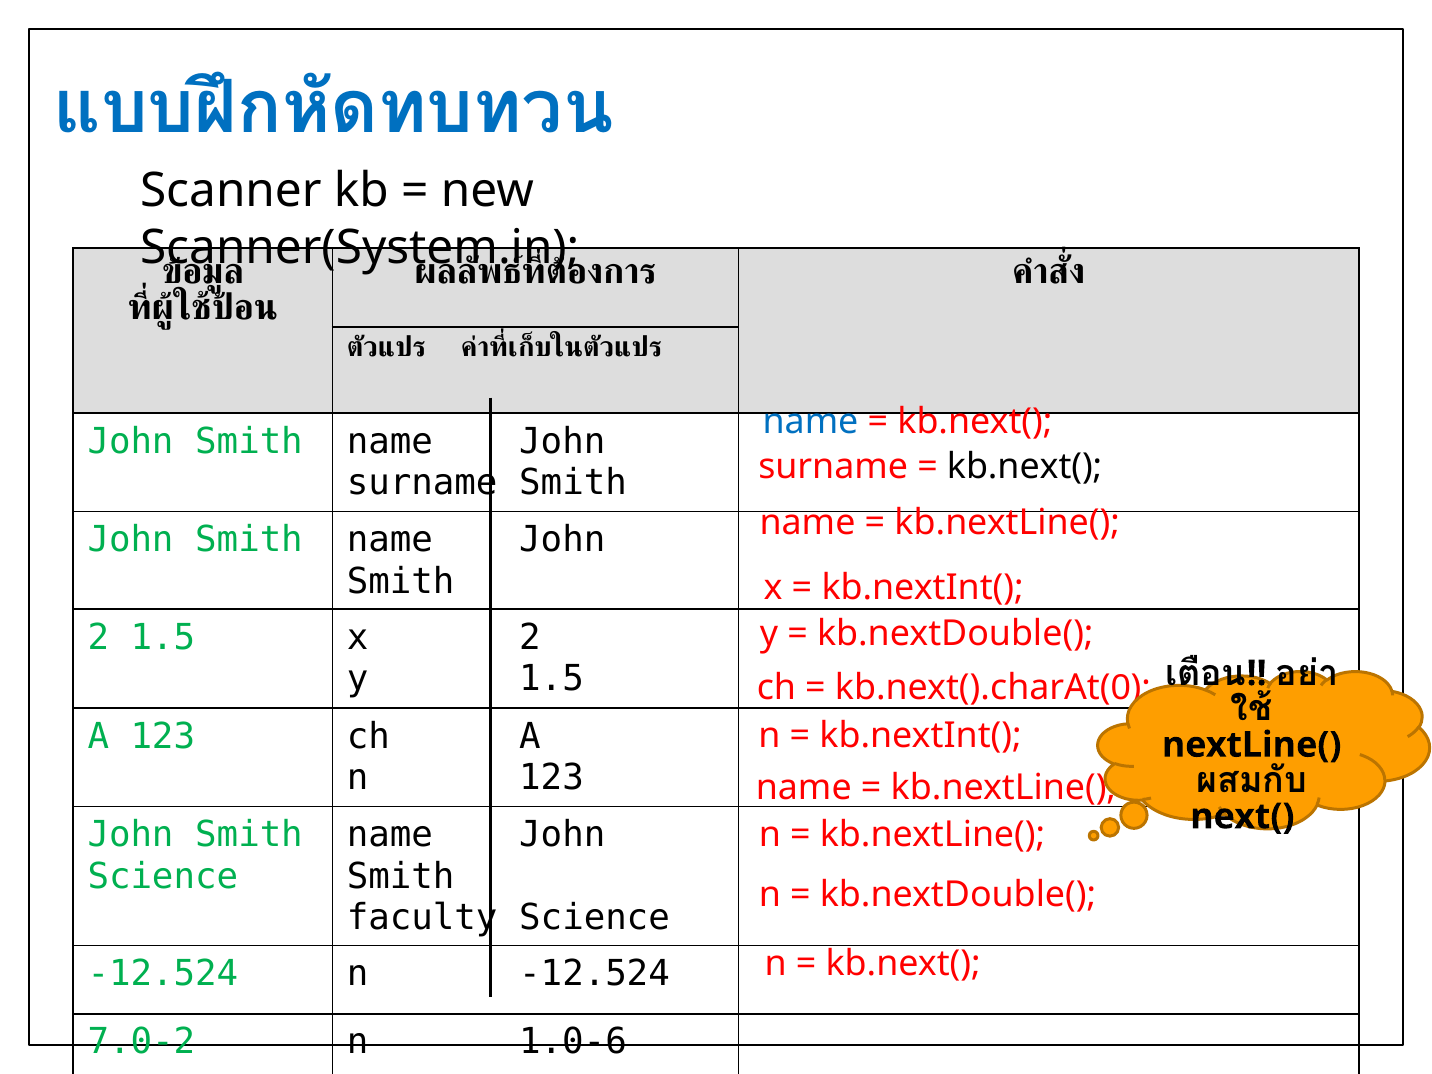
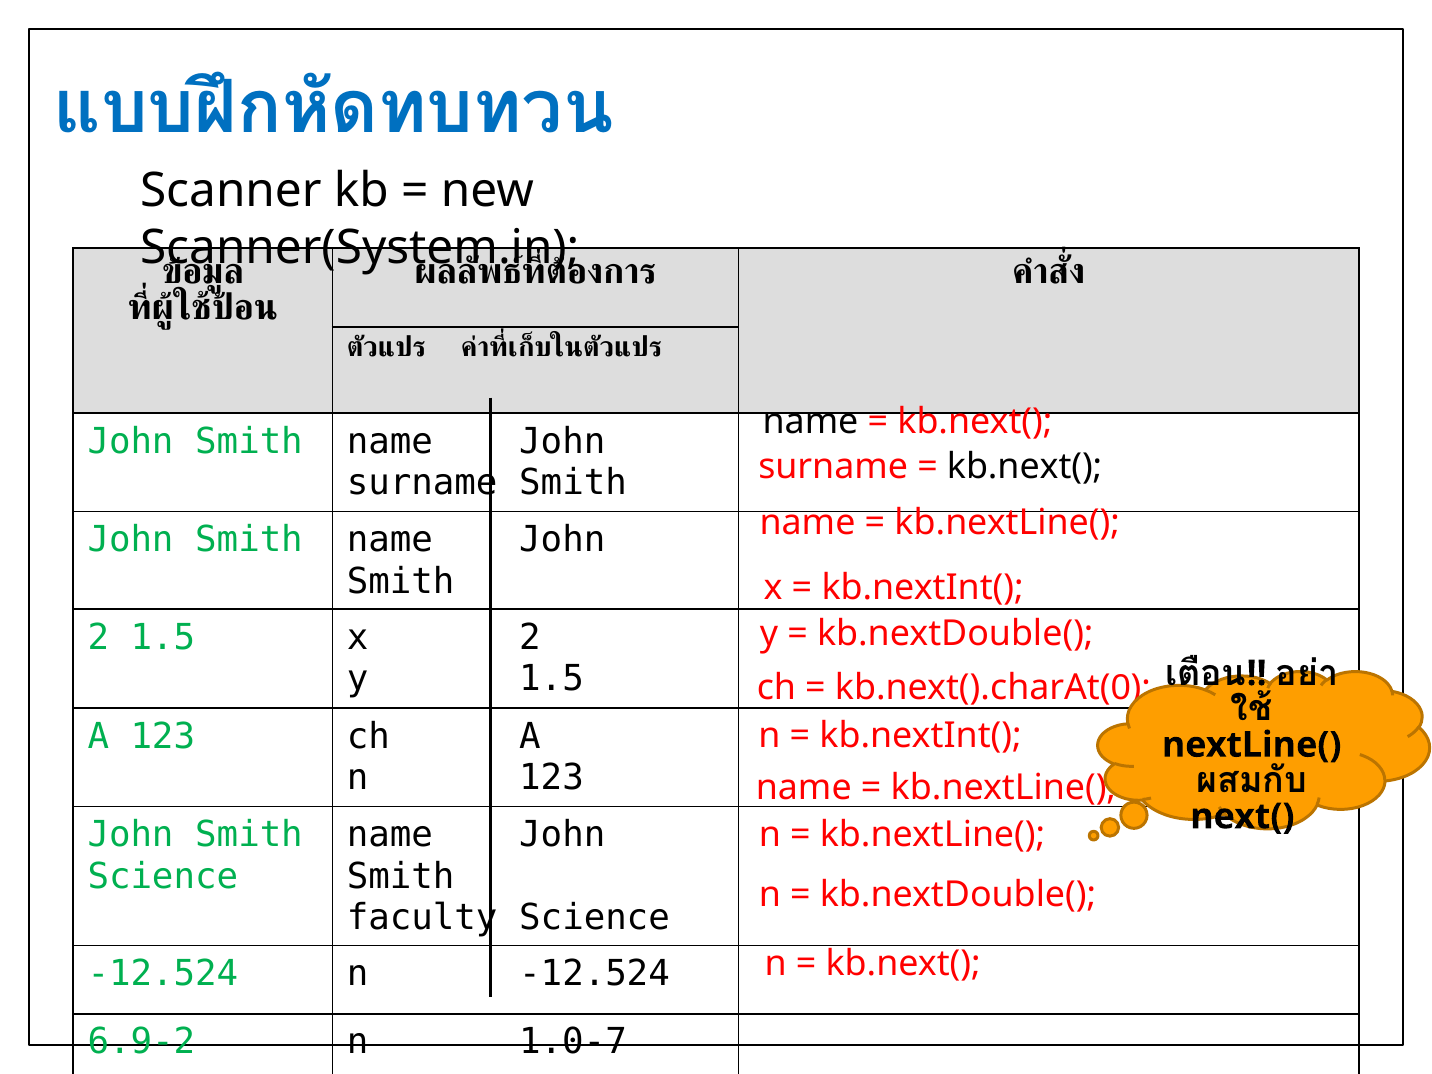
name colour: blue -> black (810, 421)
7.0-2: 7.0-2 -> 6.9-2 (141, 1042)
1.0-6: 1.0-6 -> 1.0-7 (573, 1042)
